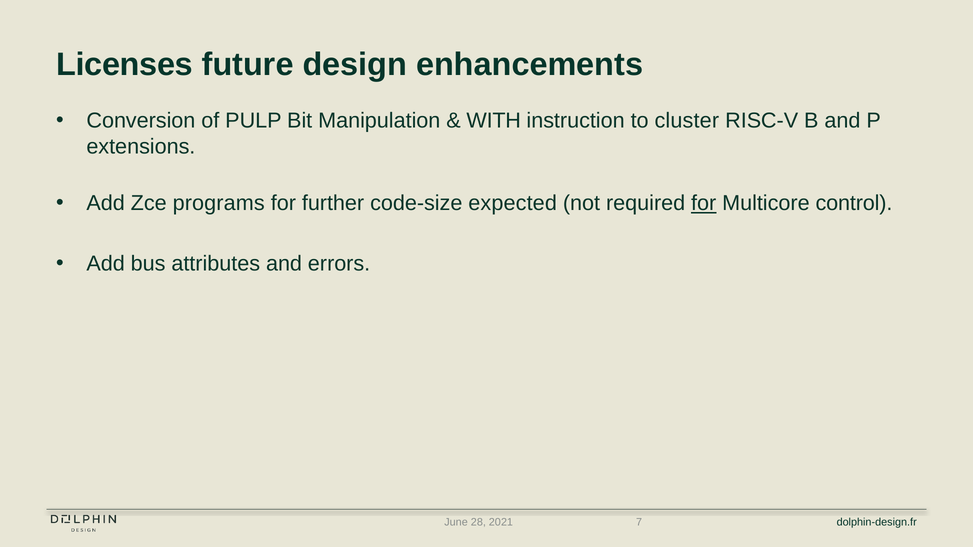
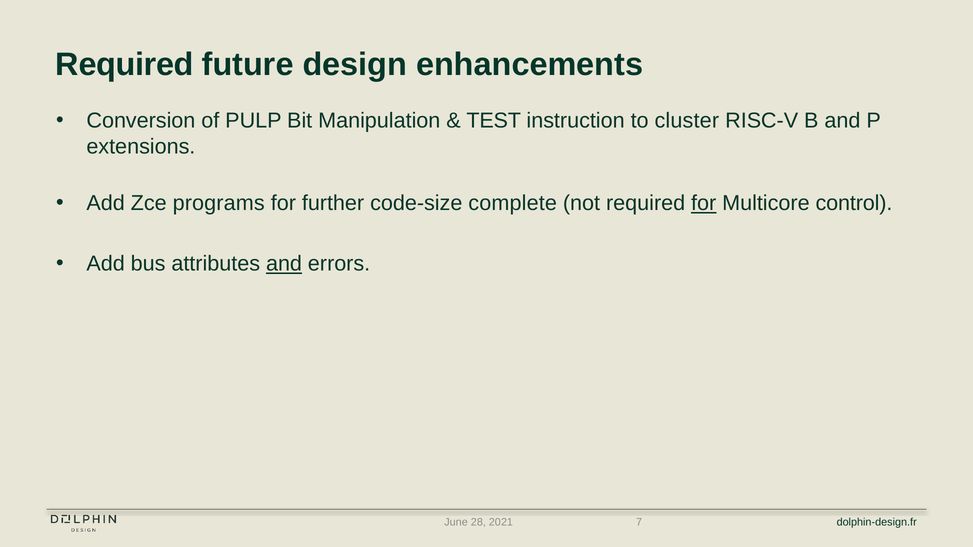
Licenses: Licenses -> Required (125, 65)
WITH: WITH -> TEST (494, 121)
expected: expected -> complete (513, 203)
and underline: none -> present (284, 264)
